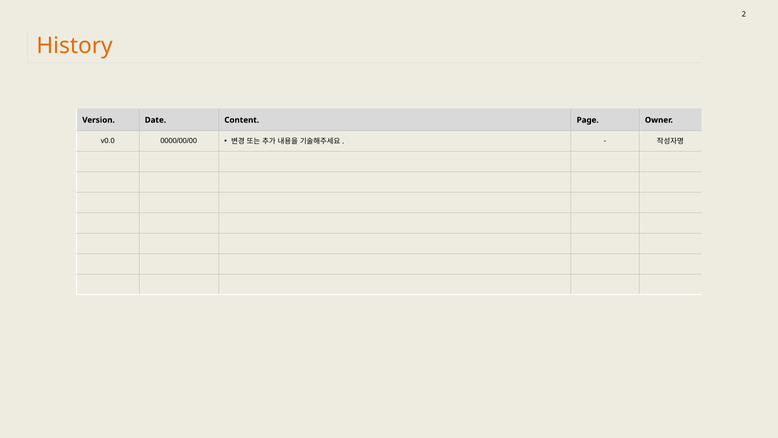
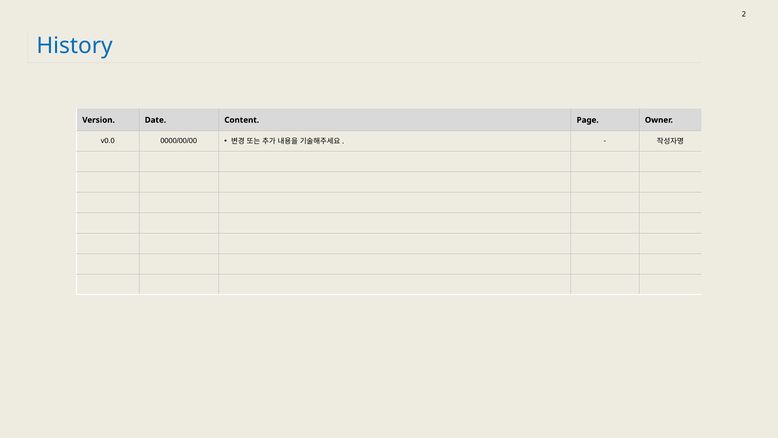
History colour: orange -> blue (75, 46)
